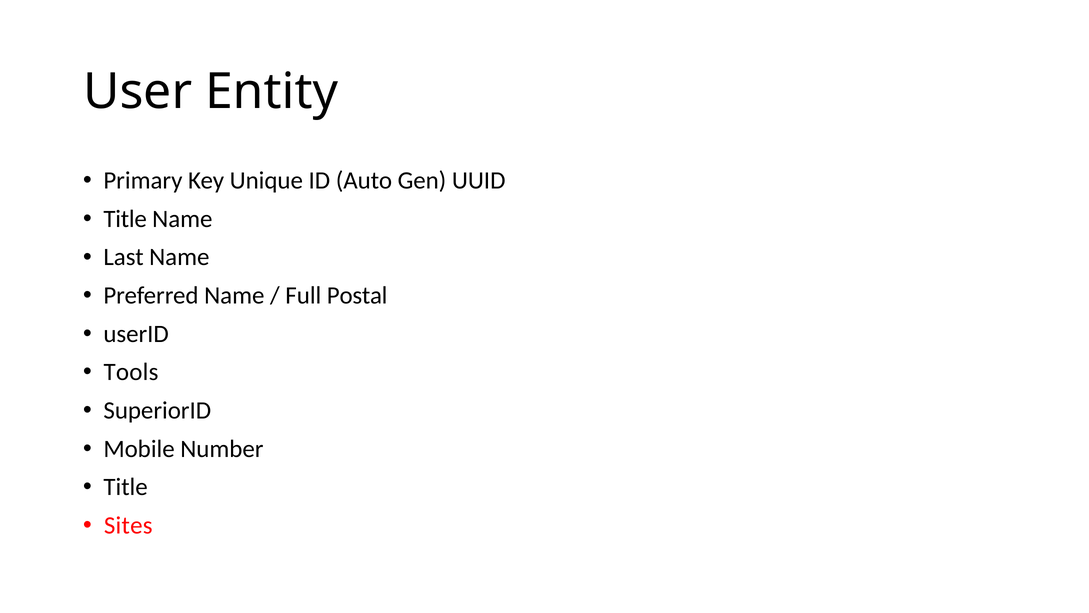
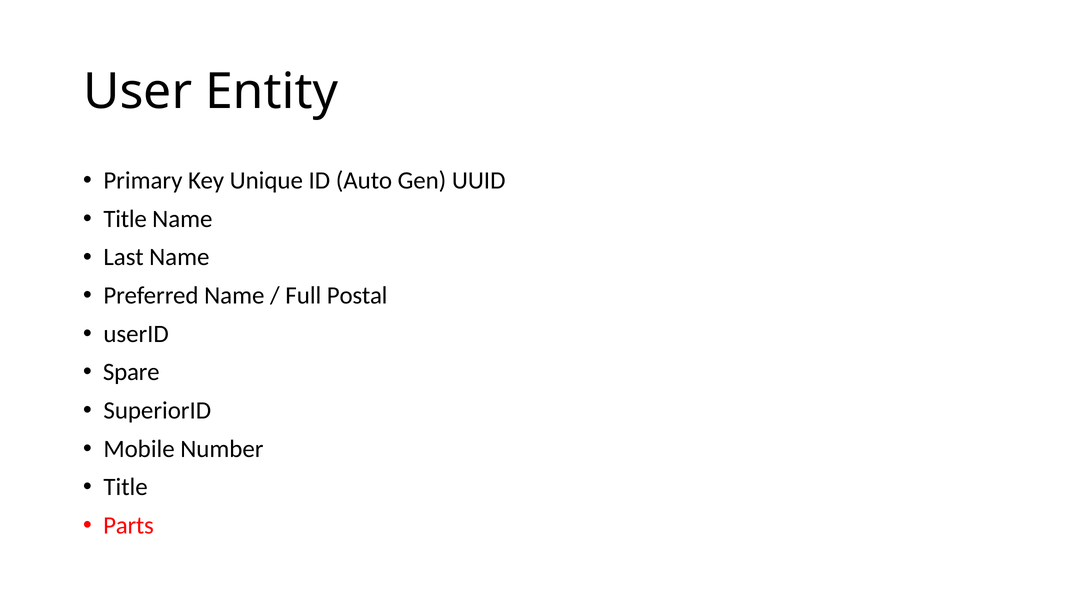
Tools: Tools -> Spare (131, 372)
Sites: Sites -> Parts (128, 525)
